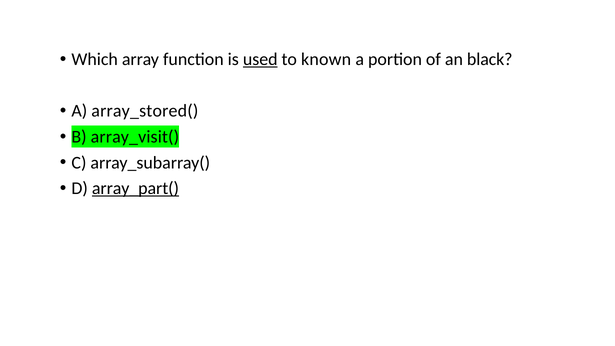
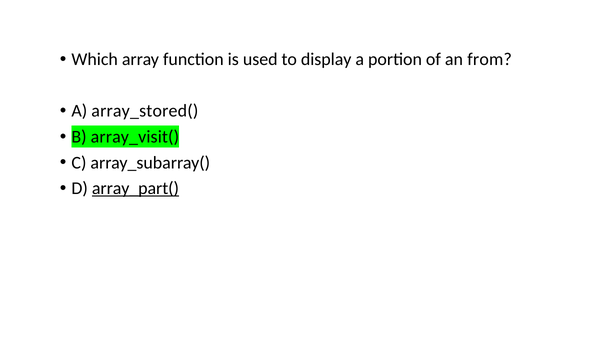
used underline: present -> none (260, 59)
known: known -> display (326, 59)
black: black -> from (490, 59)
